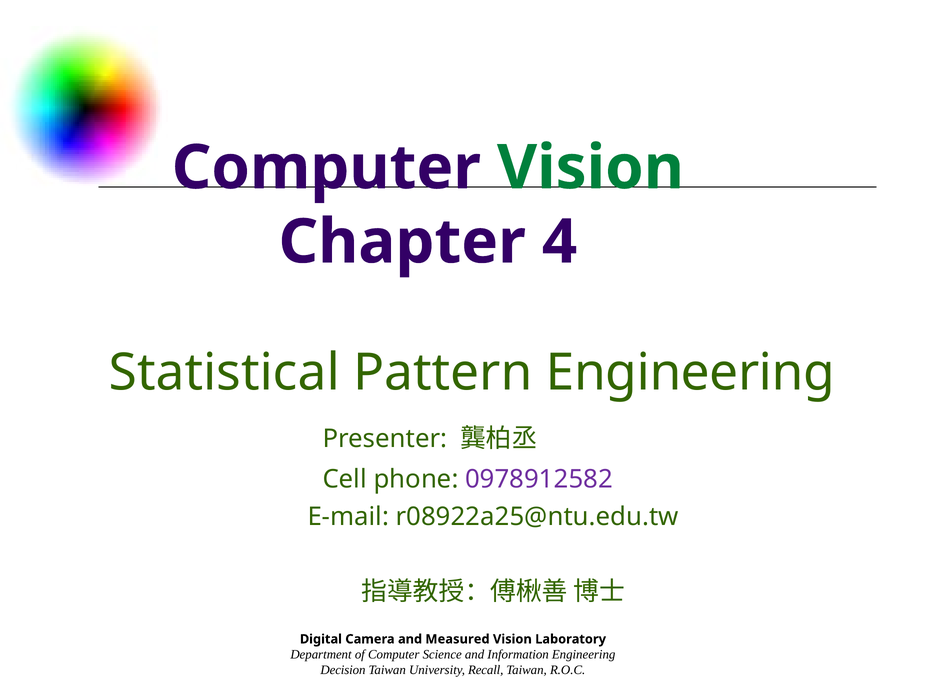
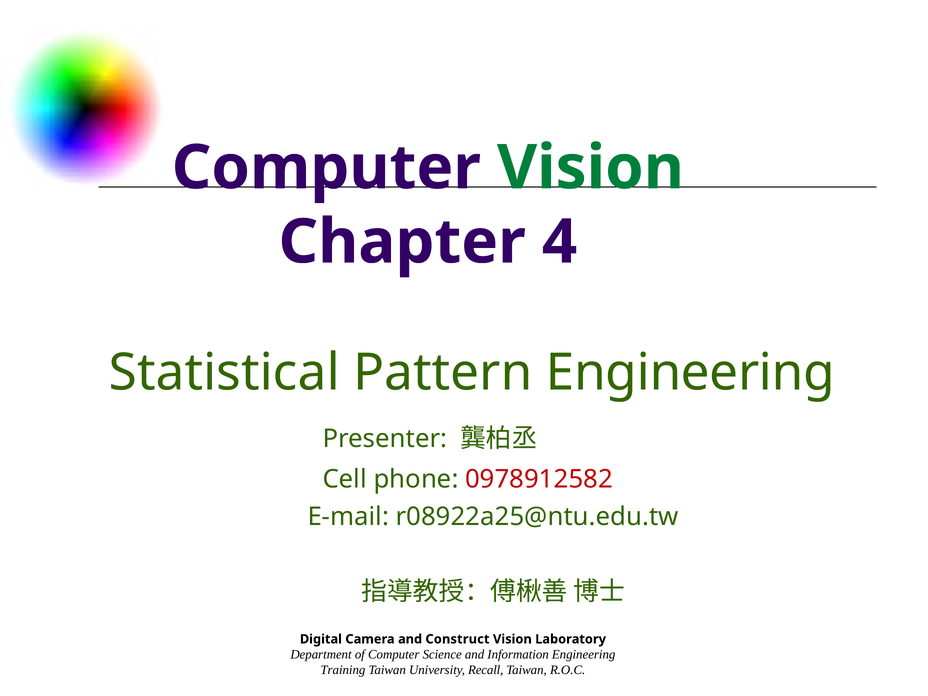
0978912582 colour: purple -> red (539, 479)
Measured: Measured -> Construct (457, 639)
Decision: Decision -> Training (343, 670)
